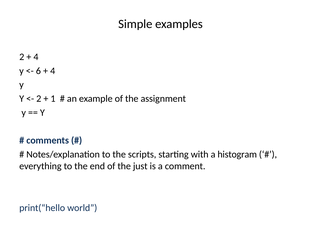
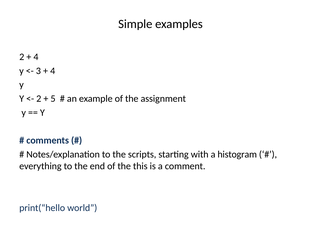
6: 6 -> 3 (38, 71)
1: 1 -> 5 (53, 98)
just: just -> this (140, 166)
